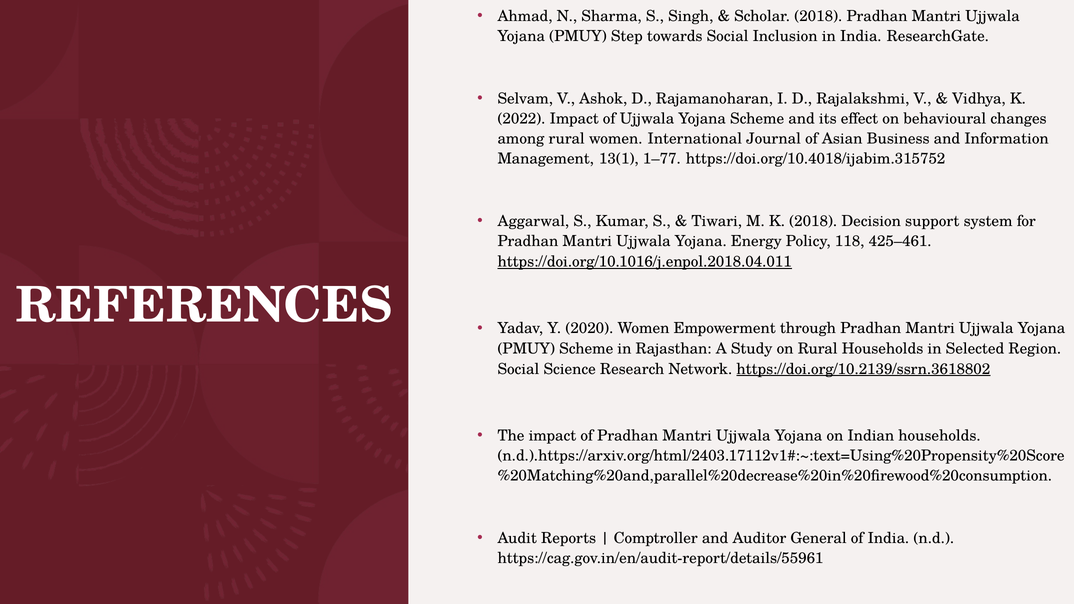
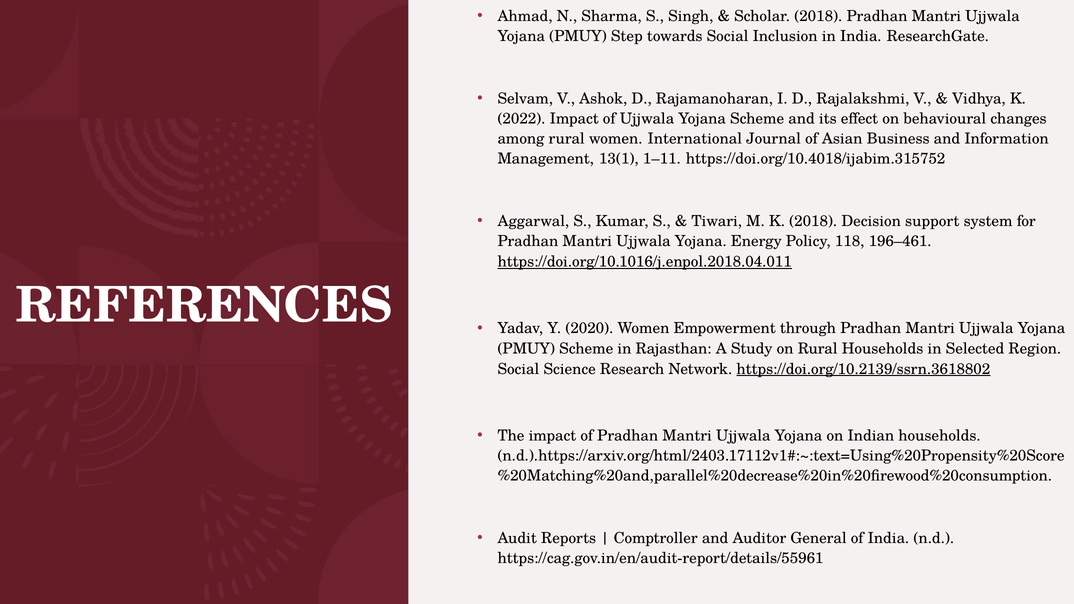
1–77: 1–77 -> 1–11 (662, 159)
425–461: 425–461 -> 196–461 (900, 241)
